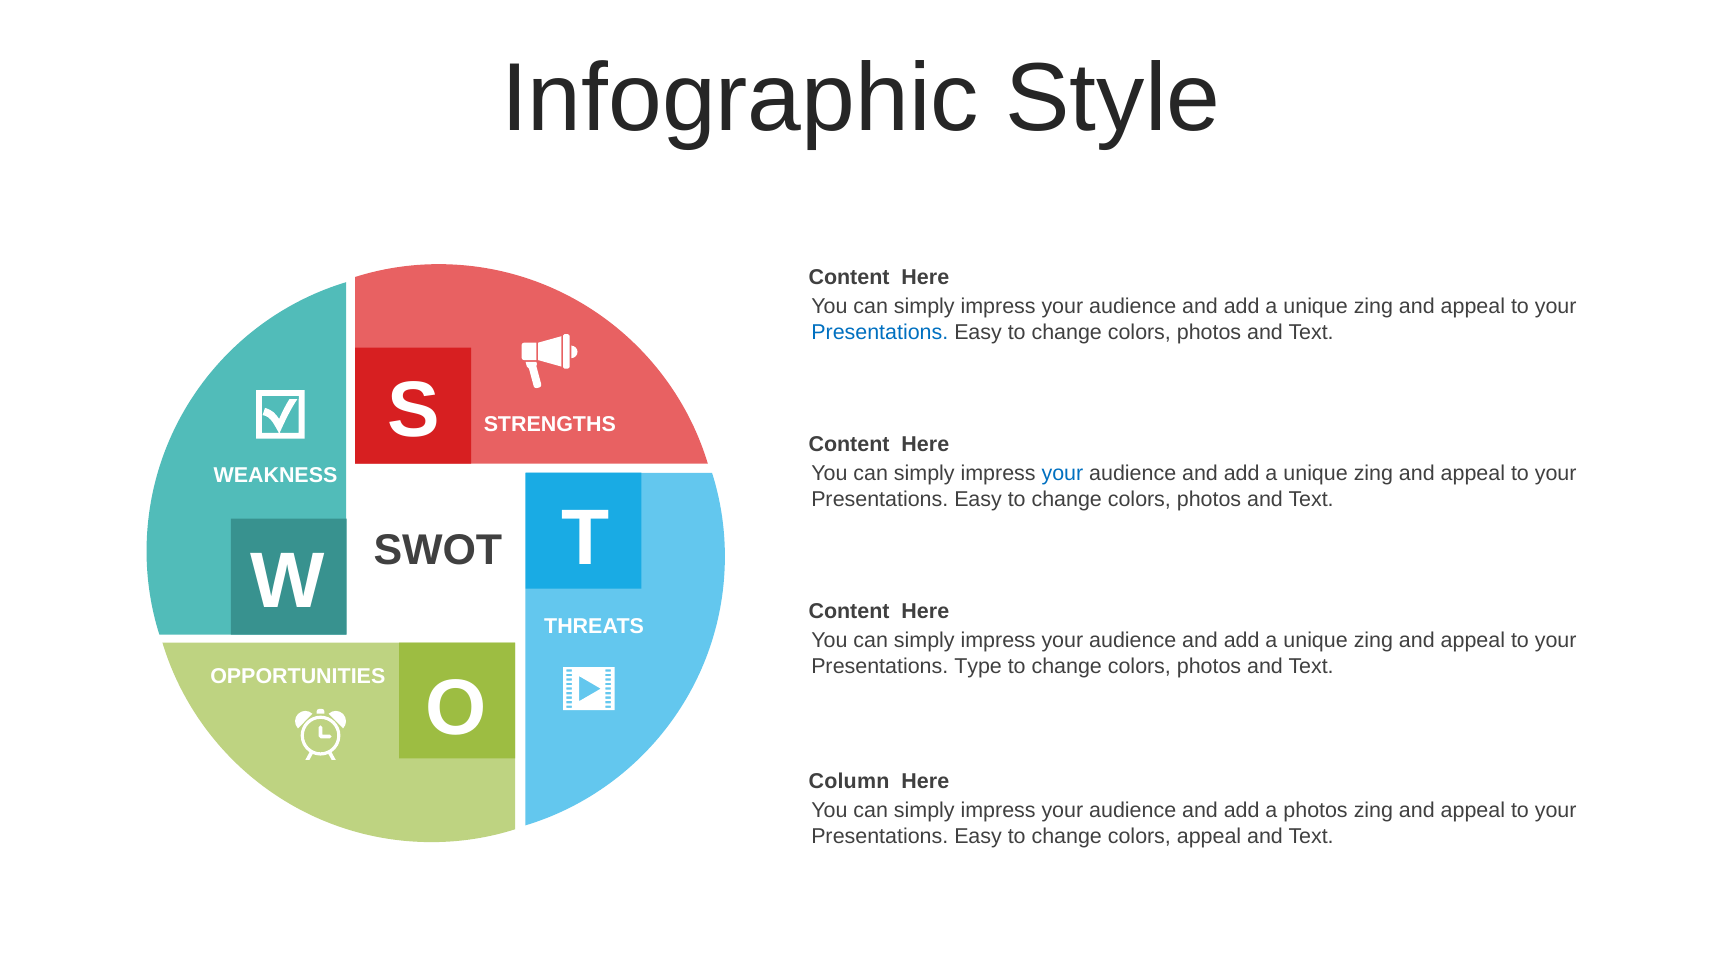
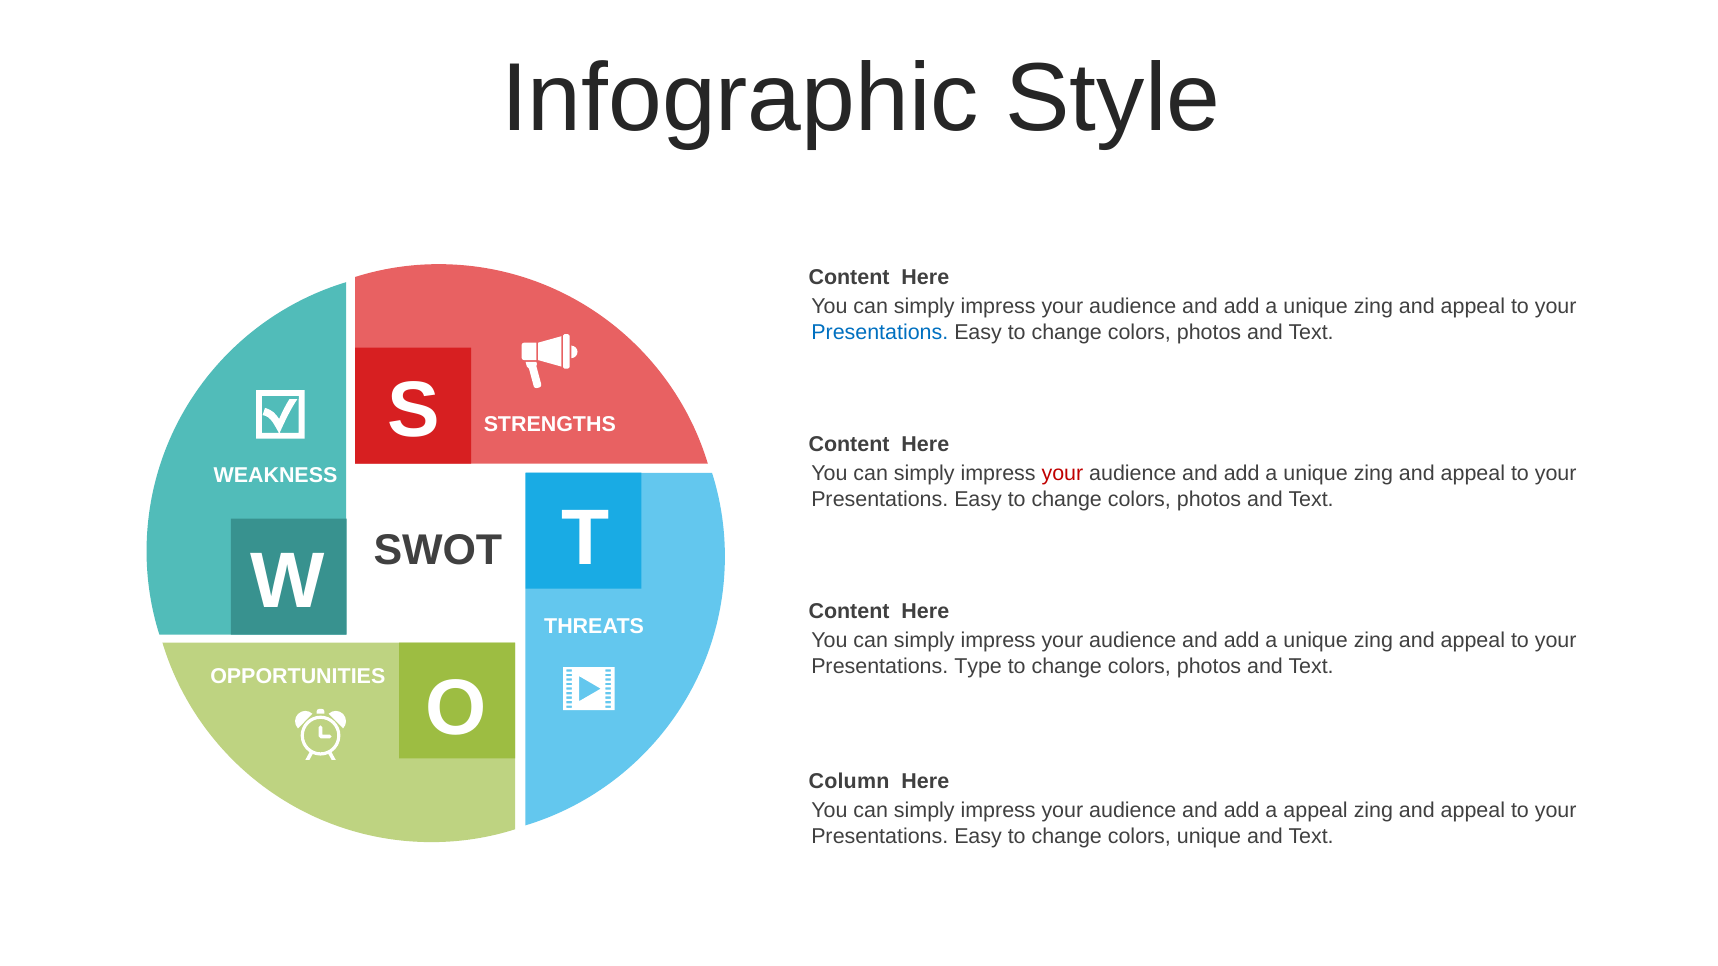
your colour: blue -> red (1062, 474)
a photos: photos -> appeal (1316, 811)
colors appeal: appeal -> unique (1209, 836)
